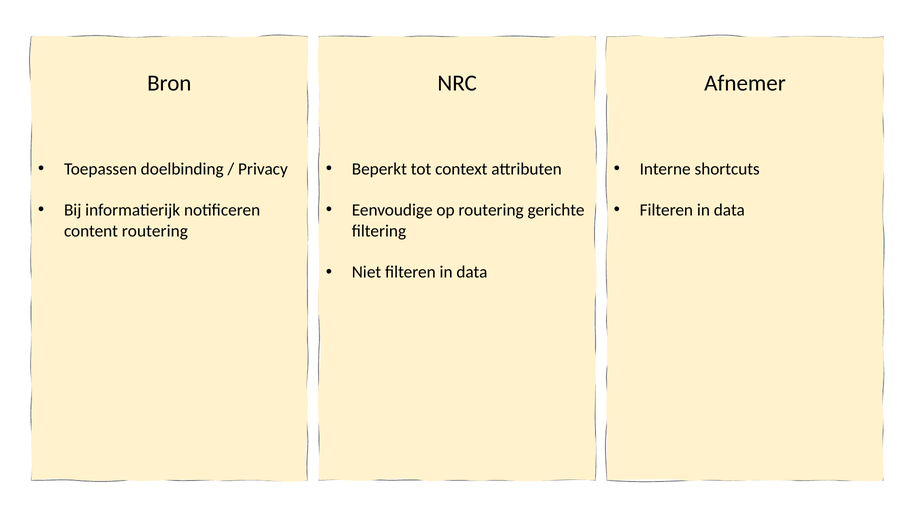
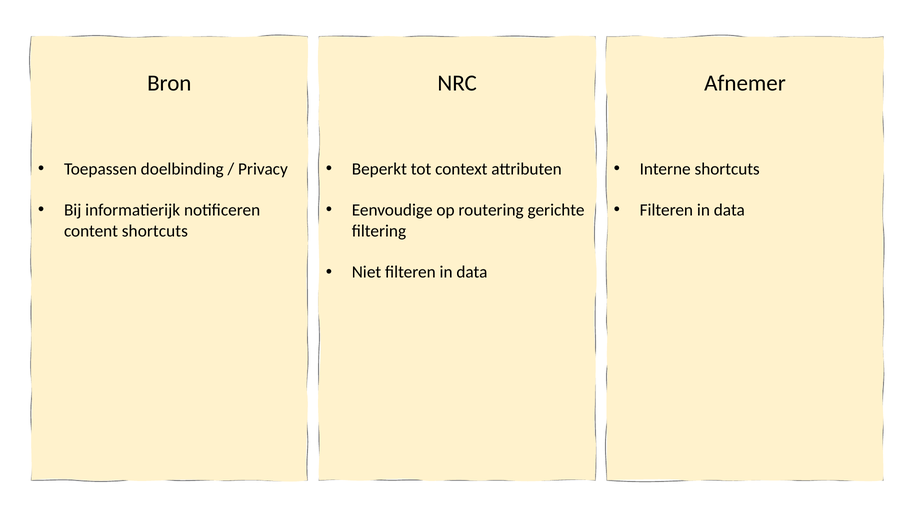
content routering: routering -> shortcuts (155, 231)
